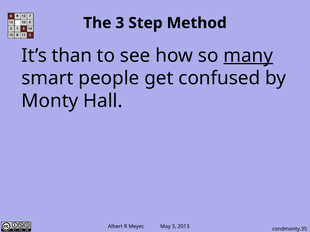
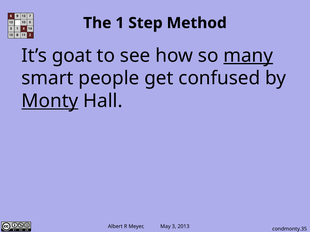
The 3: 3 -> 1 (120, 23)
than: than -> goat (72, 56)
Monty underline: none -> present (50, 101)
